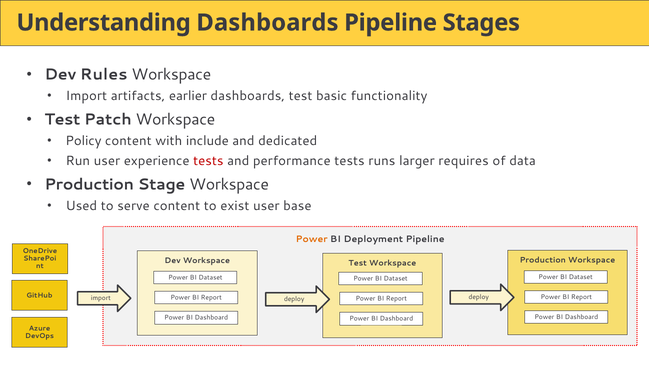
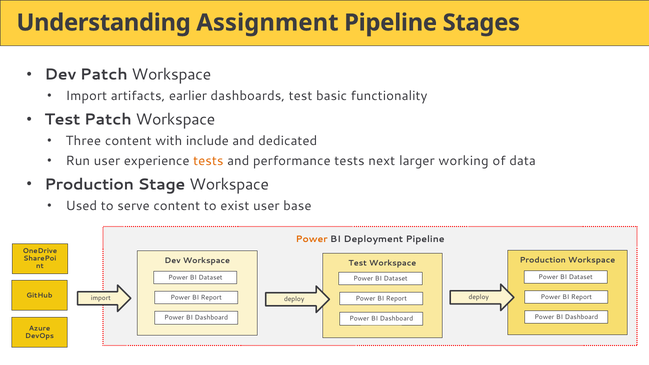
Understanding Dashboards: Dashboards -> Assignment (267, 23)
Dev Rules: Rules -> Patch (104, 75)
Policy: Policy -> Three (83, 141)
tests colour: red -> orange (208, 161)
runs: runs -> next (382, 161)
requires: requires -> working (464, 161)
